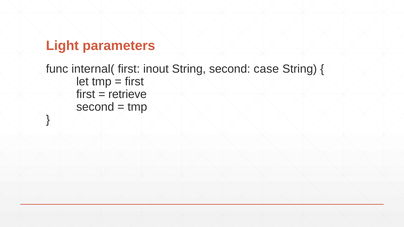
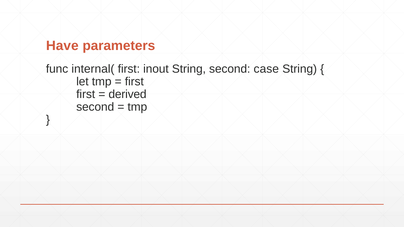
Light: Light -> Have (62, 46)
retrieve: retrieve -> derived (128, 94)
